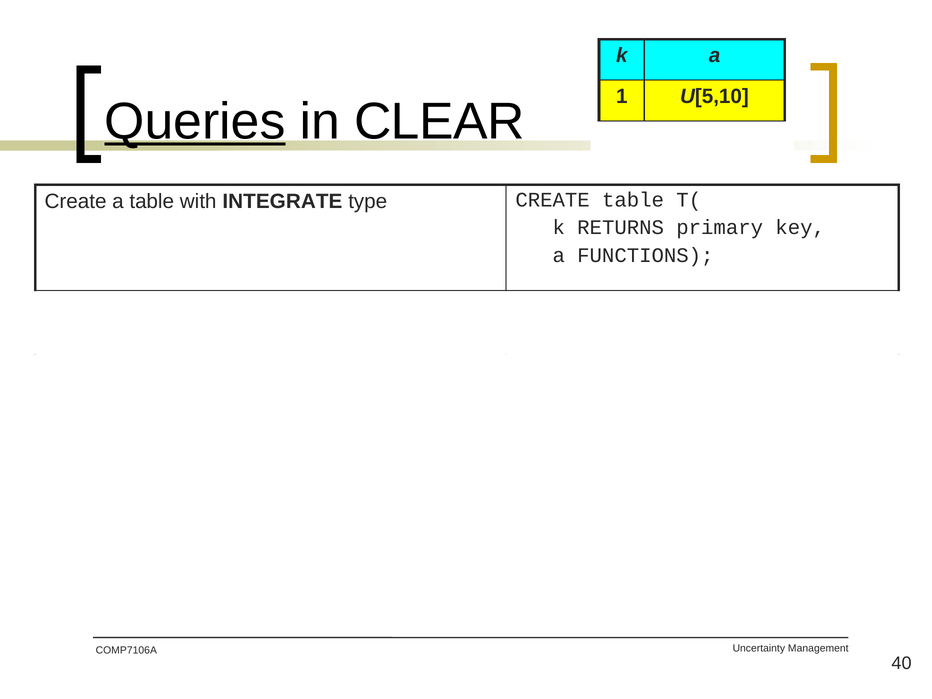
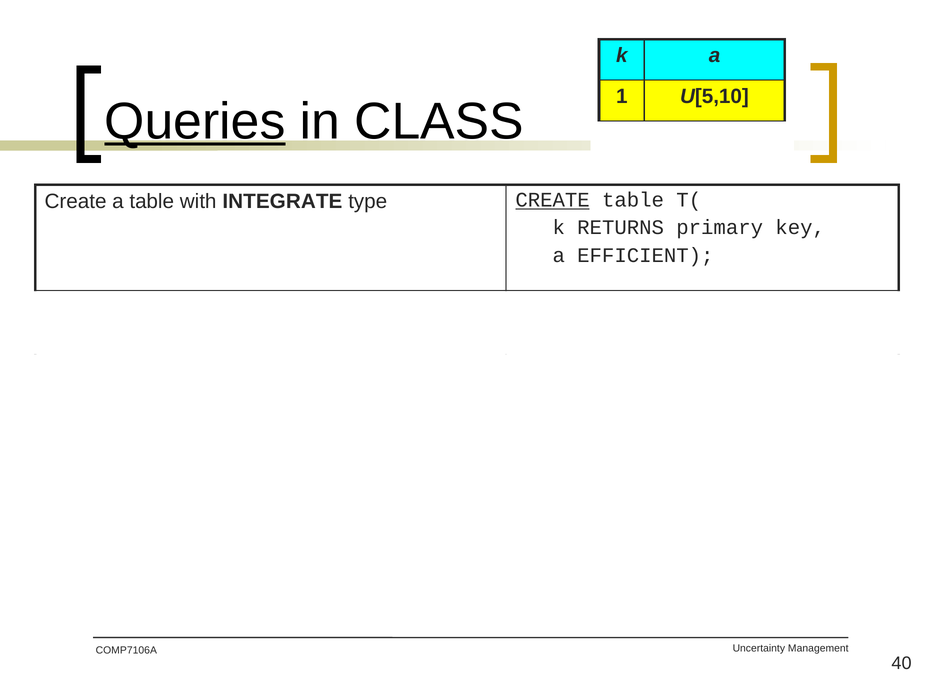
CLEAR: CLEAR -> CLASS (439, 122)
CREATE underline: none -> present (553, 200)
FUNCTIONS: FUNCTIONS -> EFFICIENT (645, 255)
